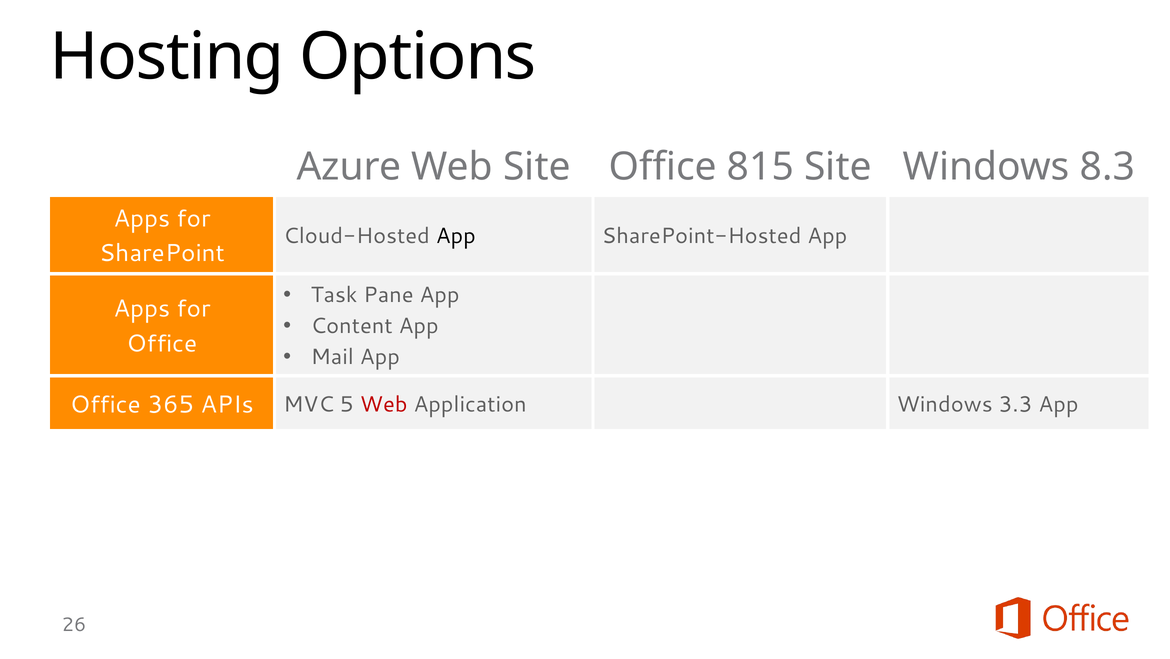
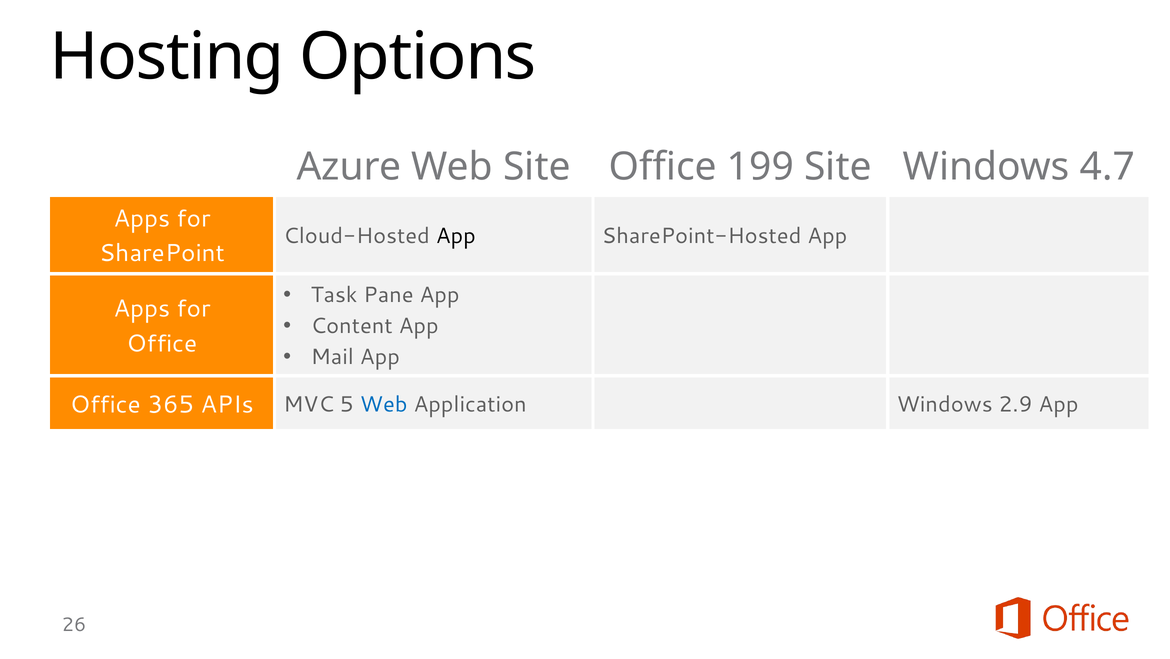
815: 815 -> 199 (760, 167)
8.3: 8.3 -> 4.7 (1107, 167)
Web colour: red -> blue (384, 404)
3.3: 3.3 -> 2.9 (1016, 404)
